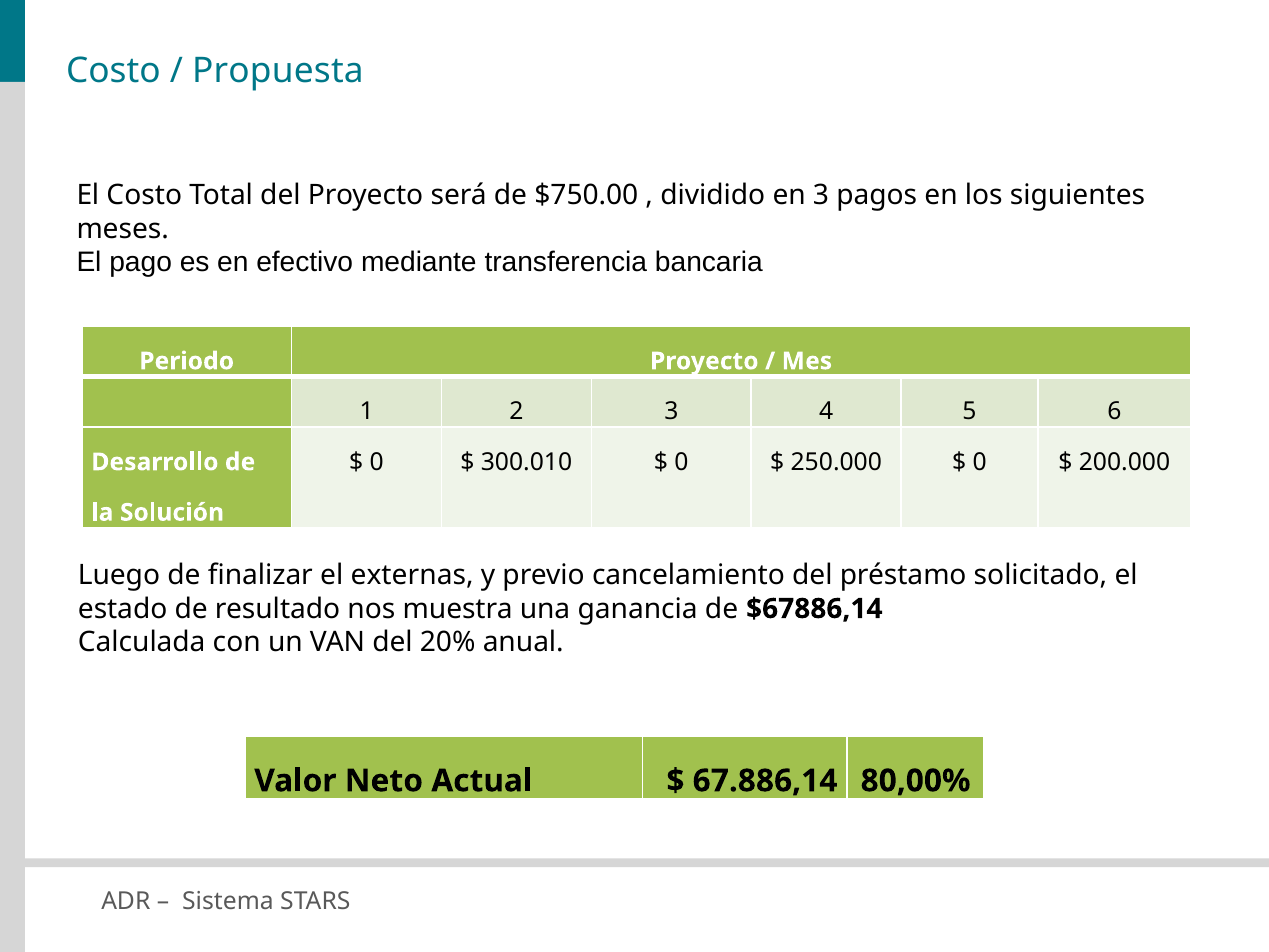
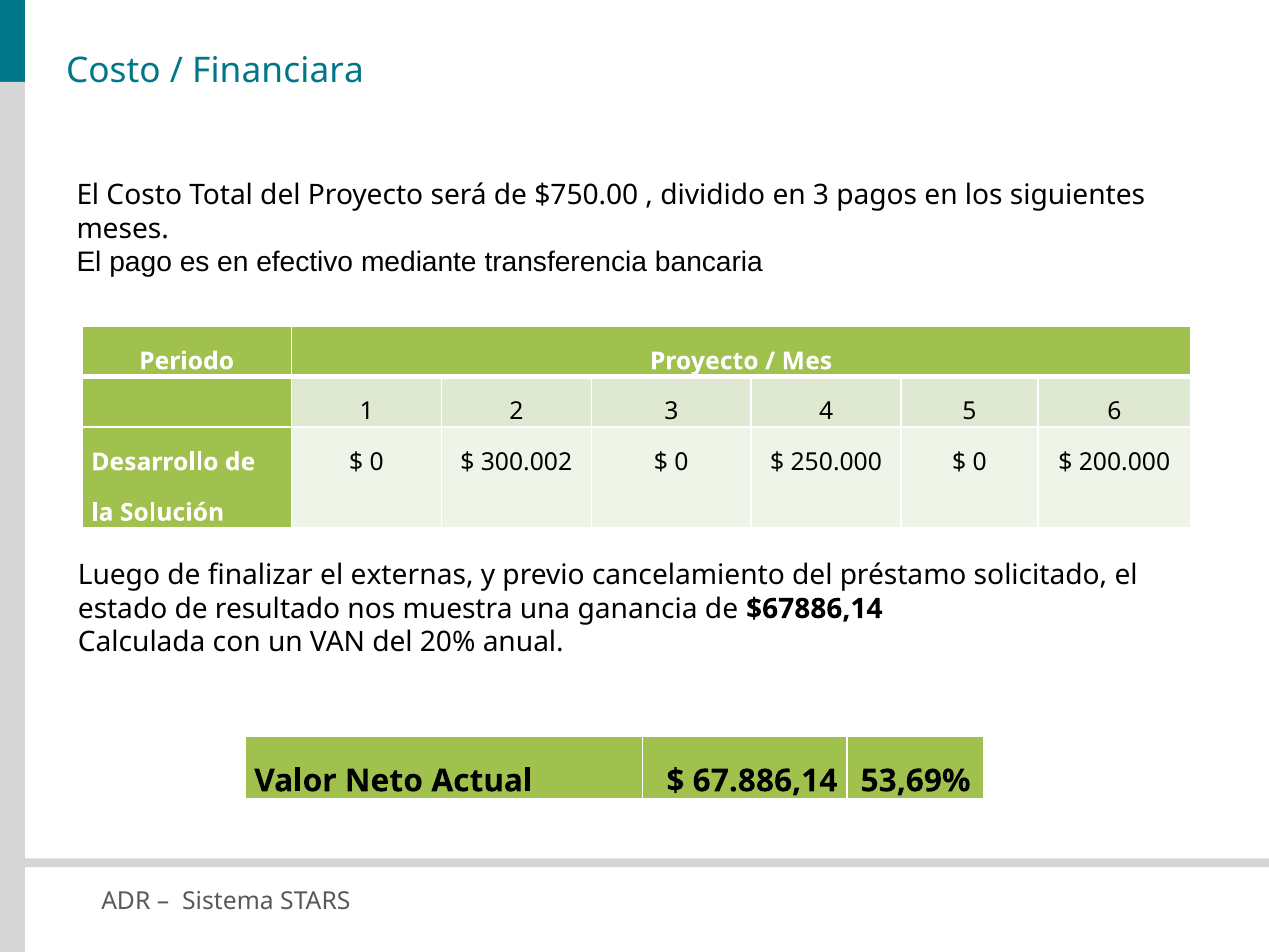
Propuesta: Propuesta -> Financiara (278, 71)
300.010: 300.010 -> 300.002 (527, 462)
80,00%: 80,00% -> 53,69% (916, 781)
